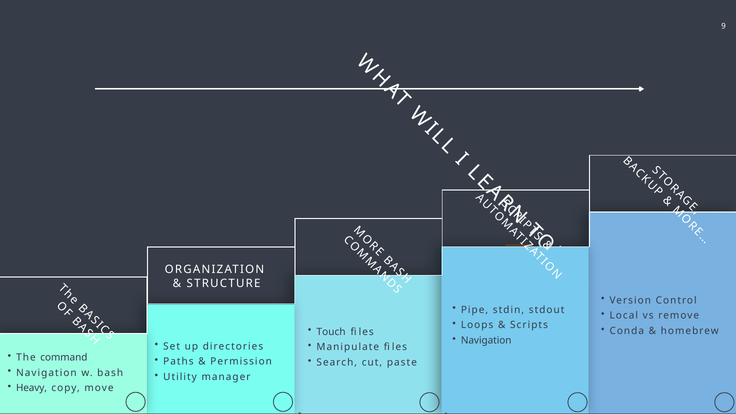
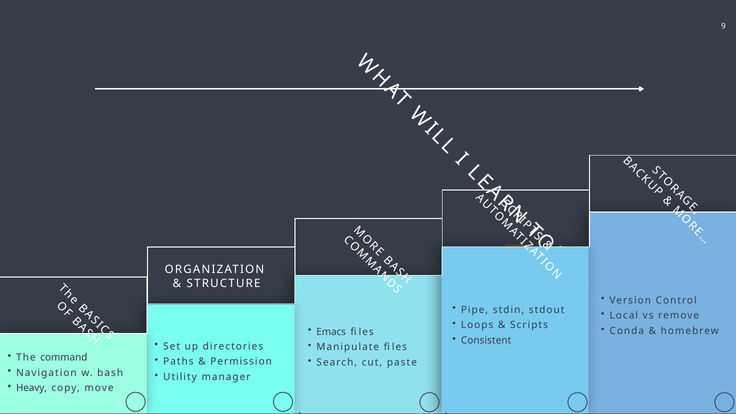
Touch: Touch -> Emacs (331, 332)
Navigation: Navigation -> Consistent (486, 341)
